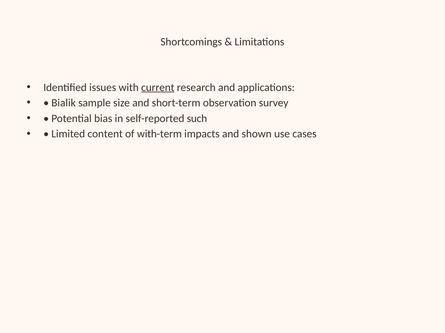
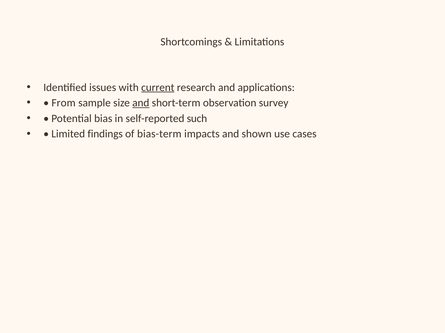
Bialik: Bialik -> From (64, 103)
and underline: none -> present (141, 103)
content: content -> findings (105, 134)
with-term: with-term -> bias-term (159, 134)
